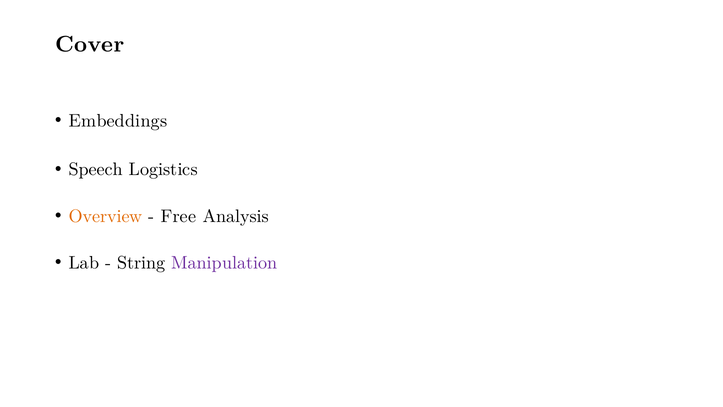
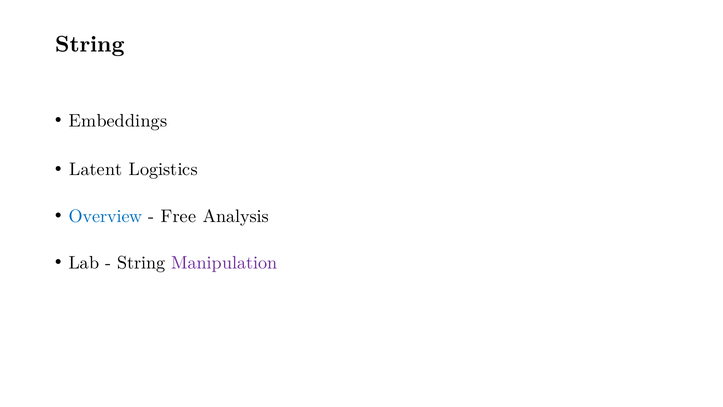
Cover: Cover -> String (90, 44)
Speech: Speech -> Latent (96, 169)
Overview colour: orange -> blue (106, 216)
